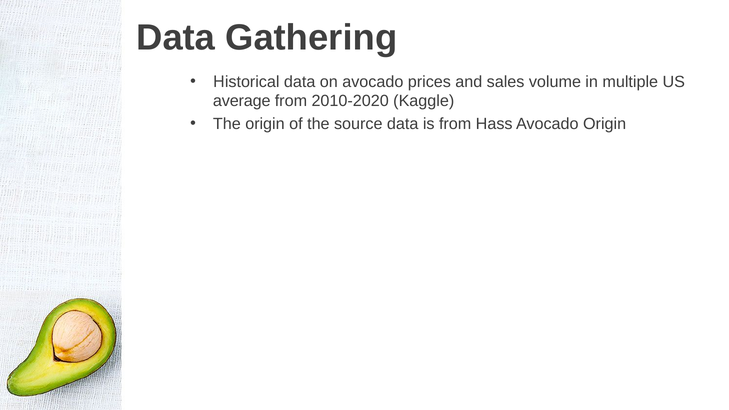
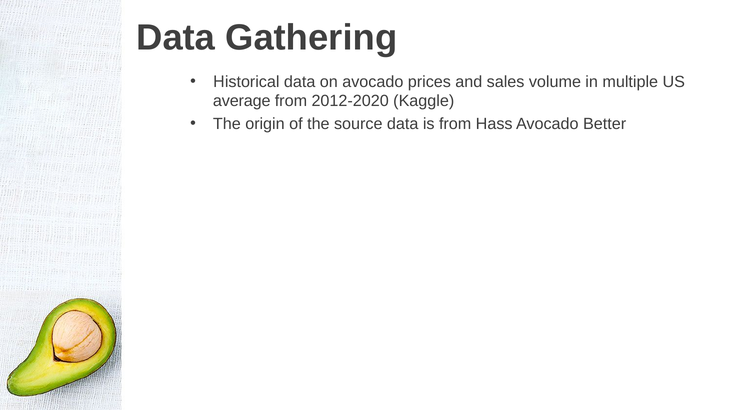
2010-2020: 2010-2020 -> 2012-2020 (350, 101)
Avocado Origin: Origin -> Better (605, 124)
